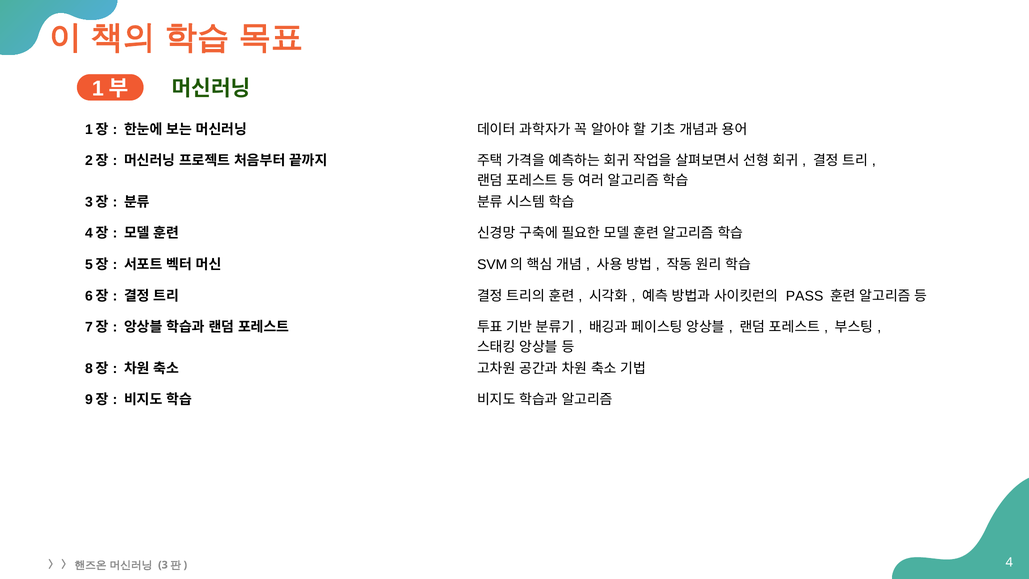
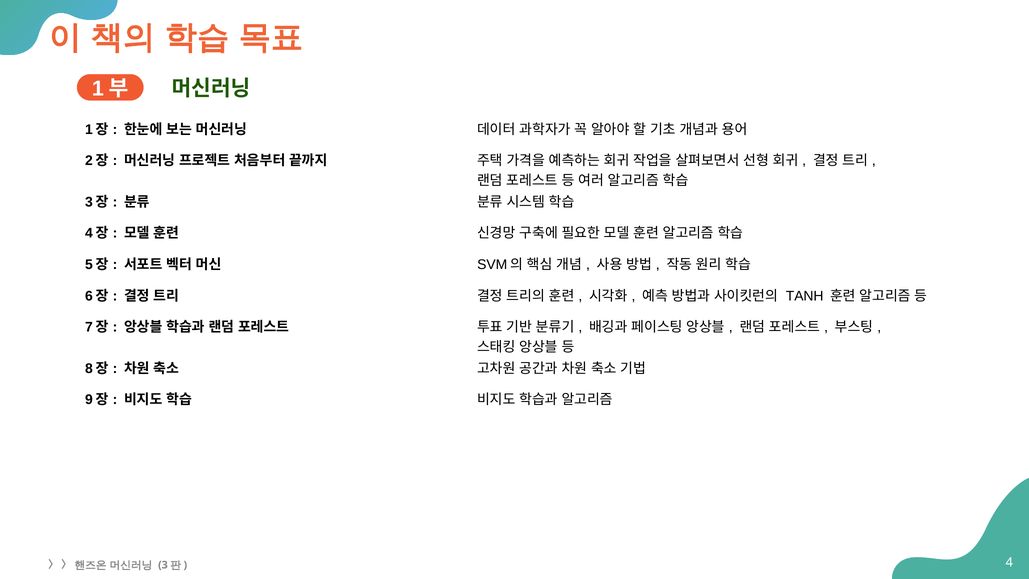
PASS: PASS -> TANH (805, 296)
